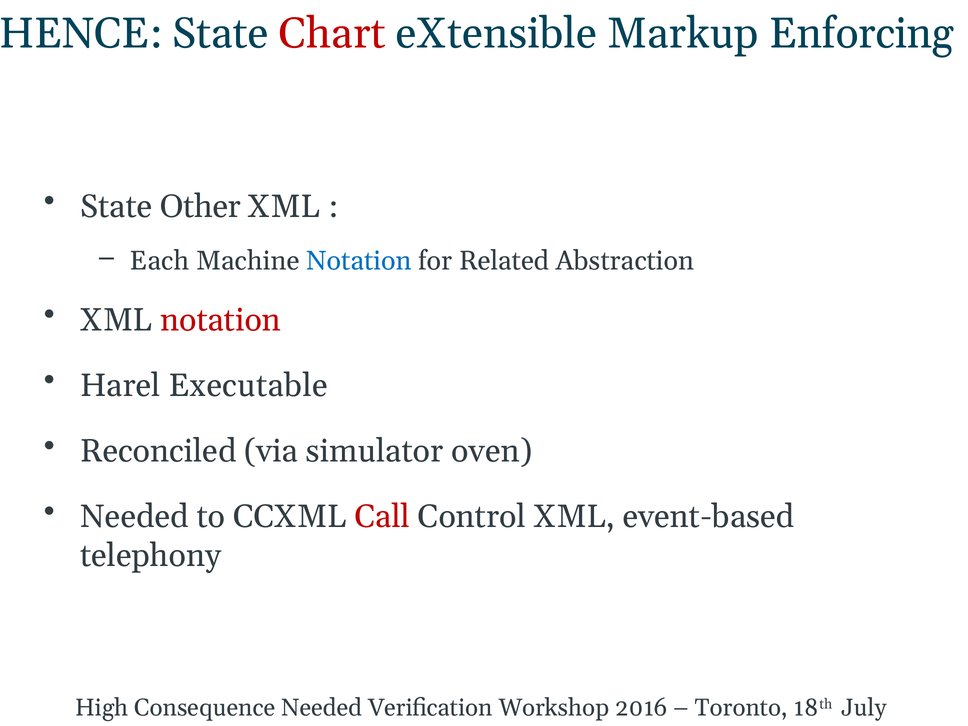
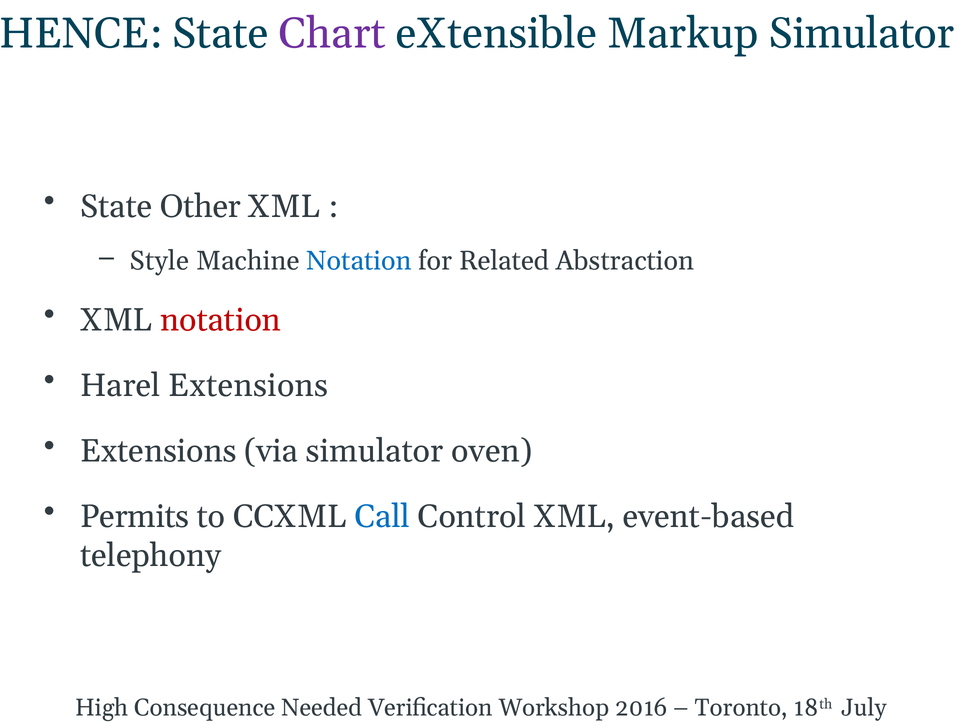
Chart colour: red -> purple (332, 34)
Markup Enforcing: Enforcing -> Simulator (862, 34)
Each: Each -> Style (160, 261)
Harel Executable: Executable -> Extensions (248, 386)
Reconciled: Reconciled -> Extensions (158, 451)
Needed: Needed -> Permits (135, 517)
Call colour: red -> blue (382, 517)
